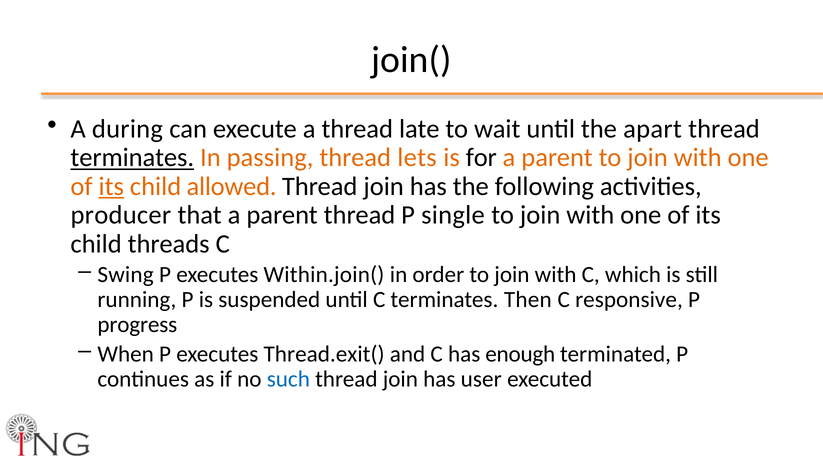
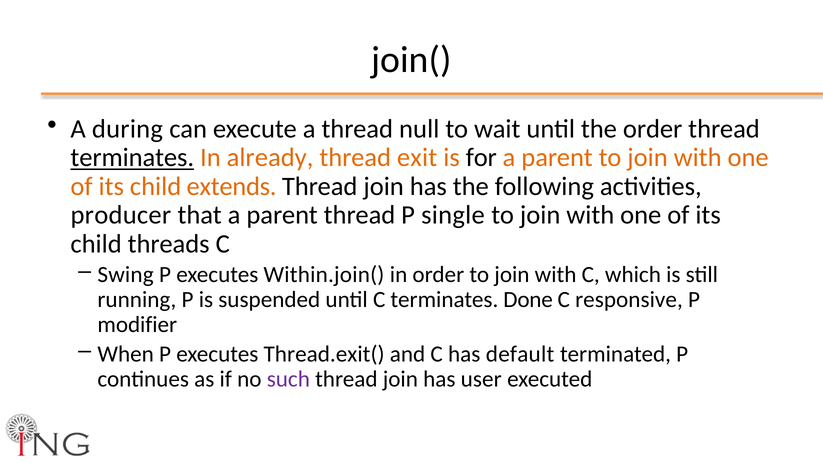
late: late -> null (419, 129)
the apart: apart -> order (653, 129)
passing: passing -> already (270, 158)
lets: lets -> exit (417, 158)
its underline: present -> none (111, 186)
allowed: allowed -> extends (232, 186)
Then: Then -> Done (528, 300)
progress: progress -> modifier (137, 325)
enough: enough -> default (520, 354)
such colour: blue -> purple (288, 379)
